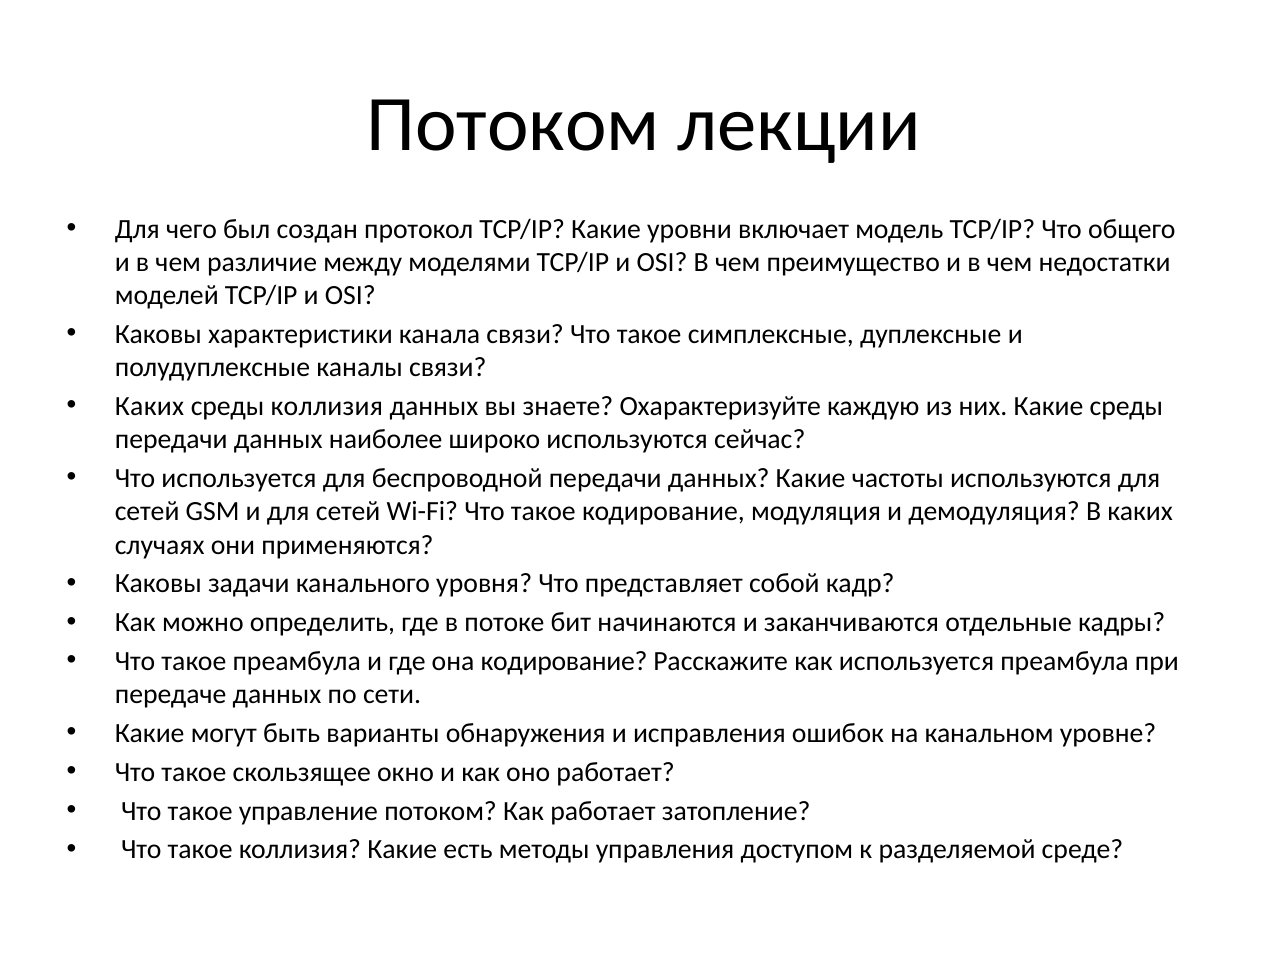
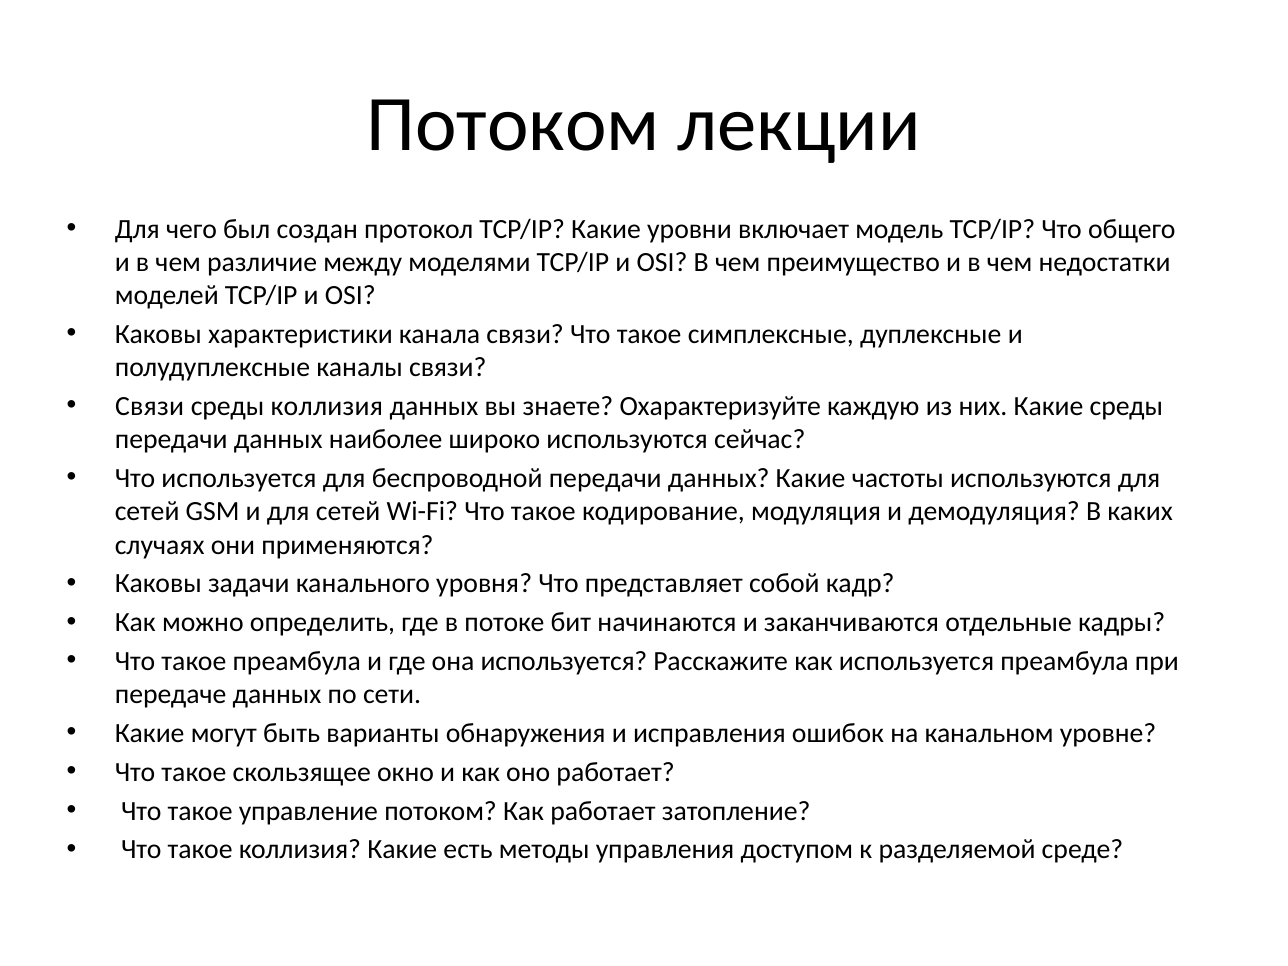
Каких: Каких -> Связи (150, 406)
она кодирование: кодирование -> используется (564, 661)
